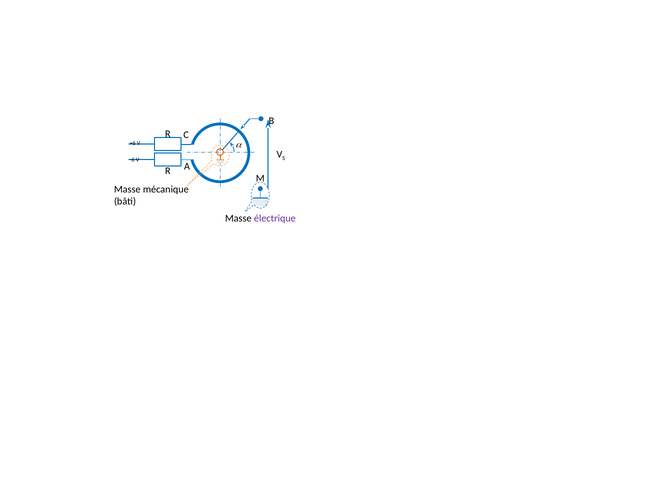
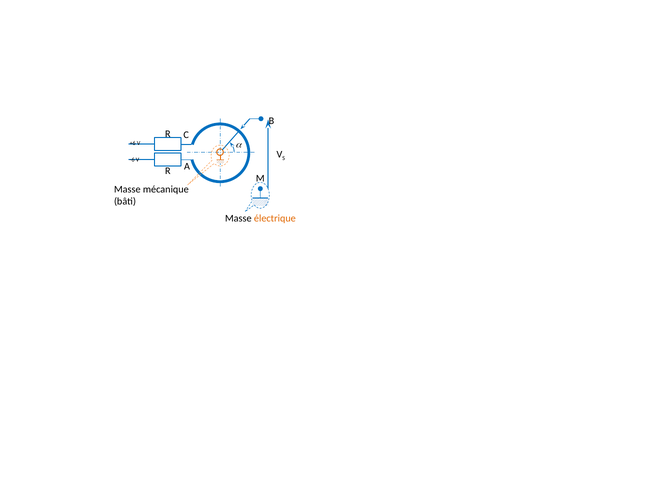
électrique colour: purple -> orange (275, 218)
